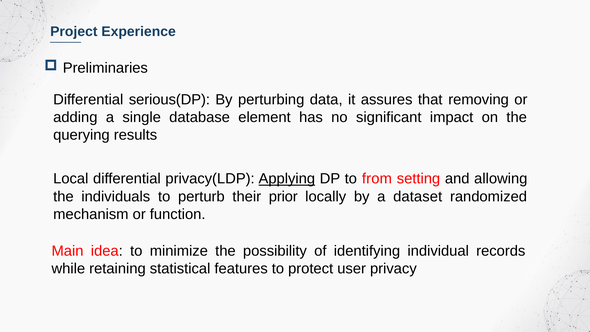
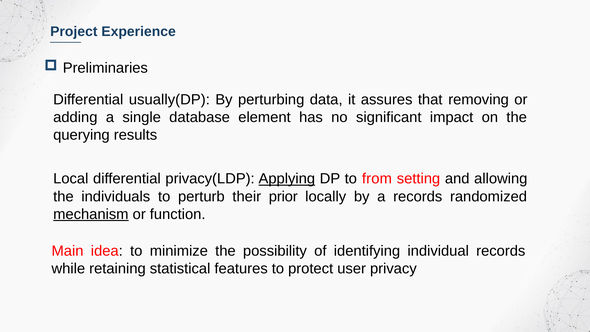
serious(DP: serious(DP -> usually(DP (169, 100)
a dataset: dataset -> records (418, 196)
mechanism underline: none -> present (91, 214)
